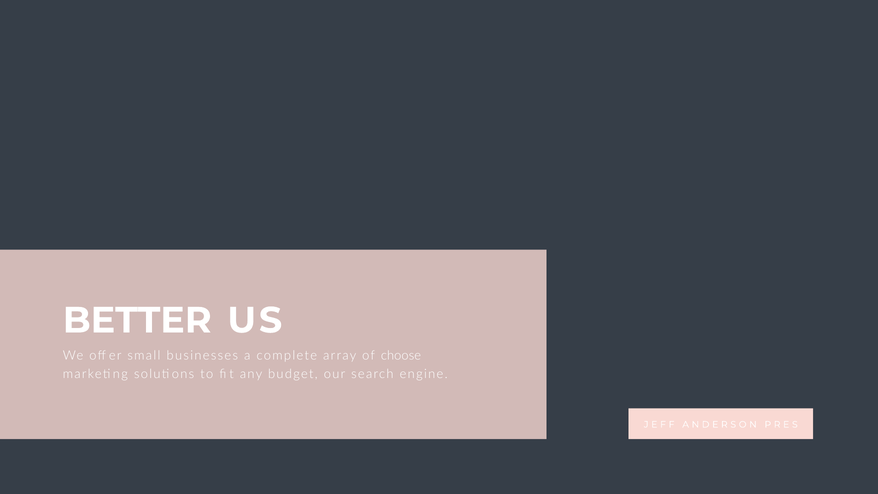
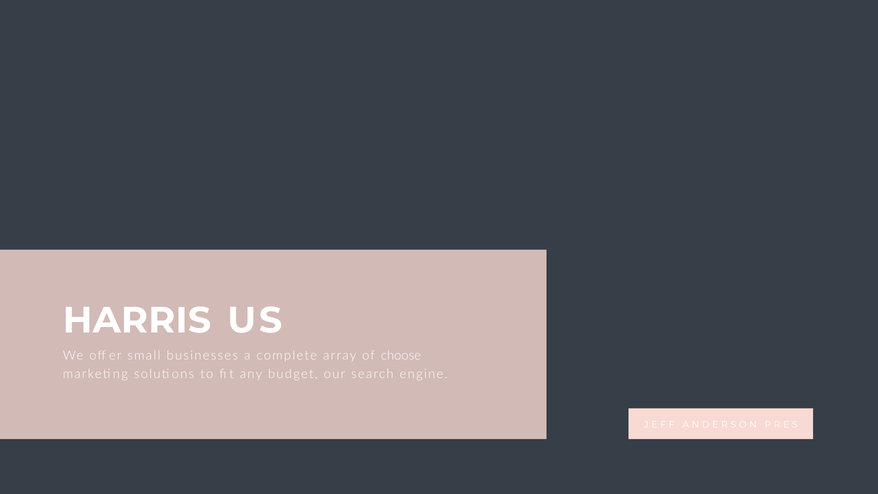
BETTER: BETTER -> HARRIS (137, 320)
